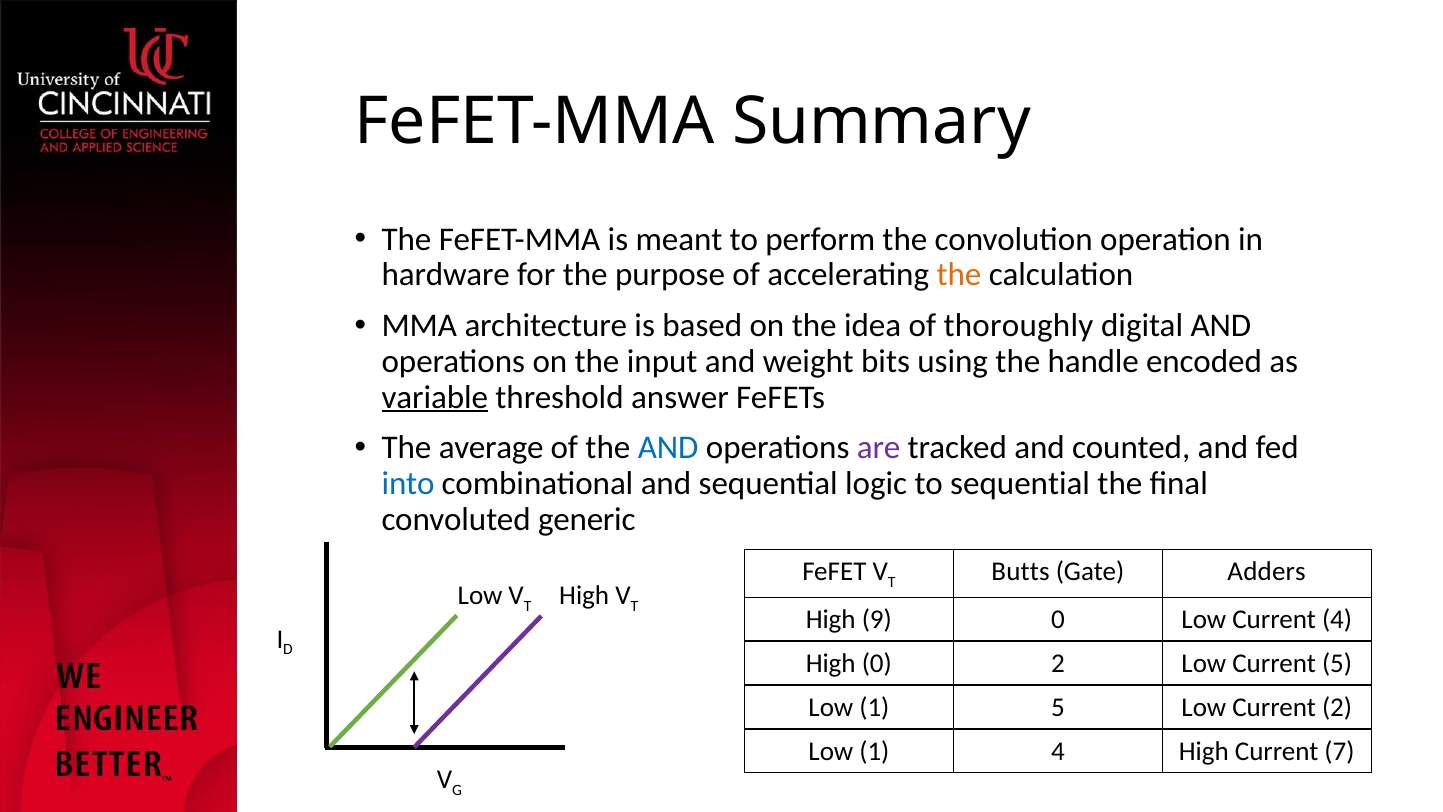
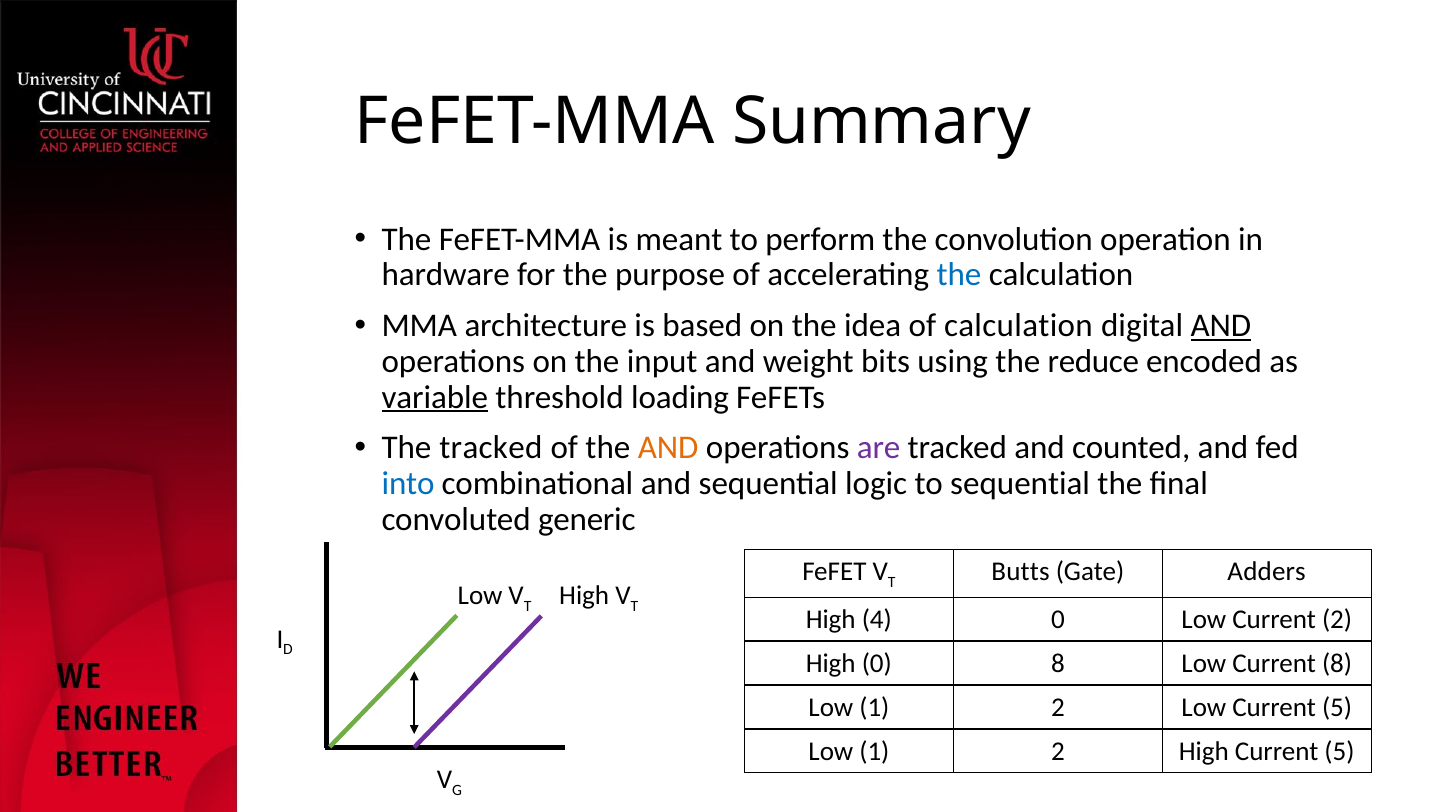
the colour: orange -> blue (959, 275)
of thoroughly: thoroughly -> calculation (1018, 326)
AND underline: none -> present (1221, 326)
handle: handle -> reduce (1093, 361)
answer: answer -> loading (680, 397)
The average: average -> tracked (491, 448)
AND colour: blue -> orange (668, 448)
9: 9 -> 4 (877, 619)
Current 4: 4 -> 2 (1337, 619)
0 2: 2 -> 8 (1058, 663)
Current 5: 5 -> 8 (1337, 663)
5: 5 -> 2 (1058, 707)
Low Current 2: 2 -> 5 (1337, 707)
4: 4 -> 2 (1058, 751)
High Current 7: 7 -> 5 (1340, 751)
